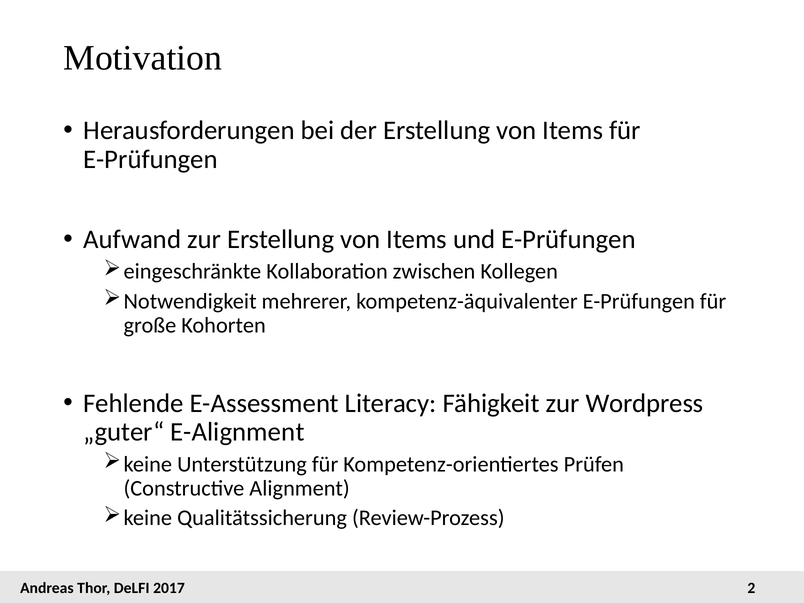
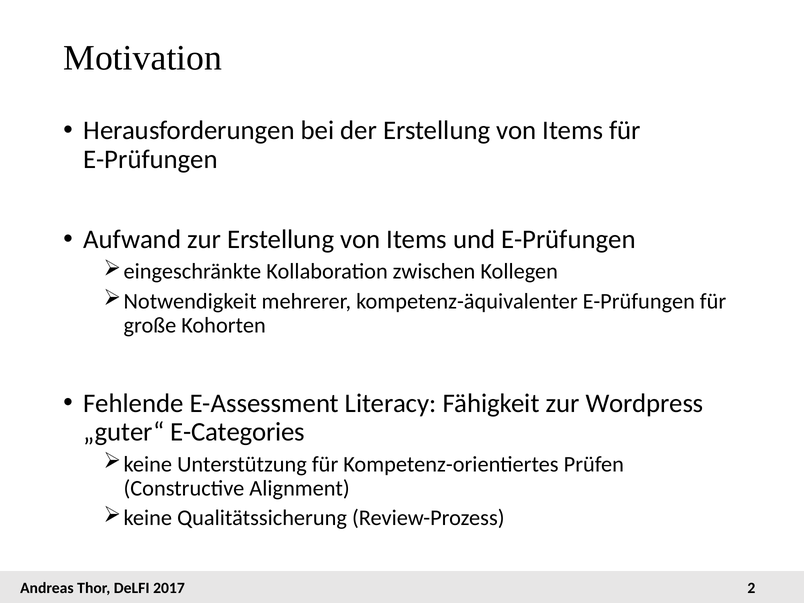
E-Alignment: E-Alignment -> E-Categories (237, 432)
